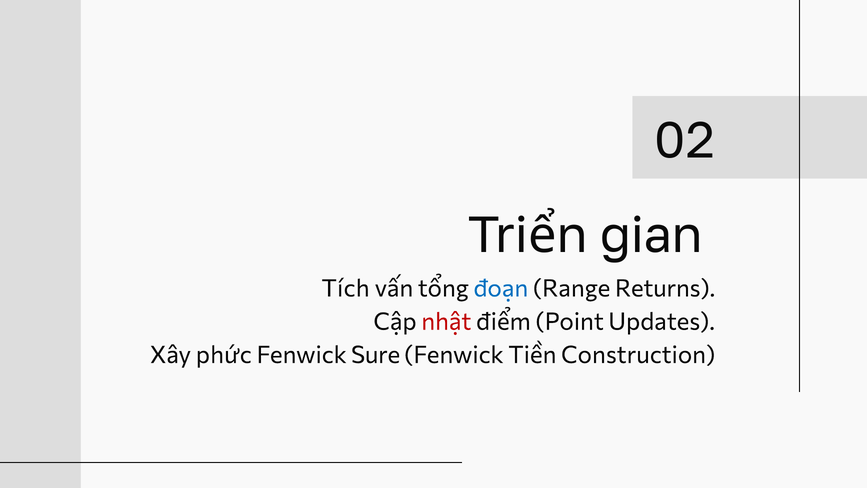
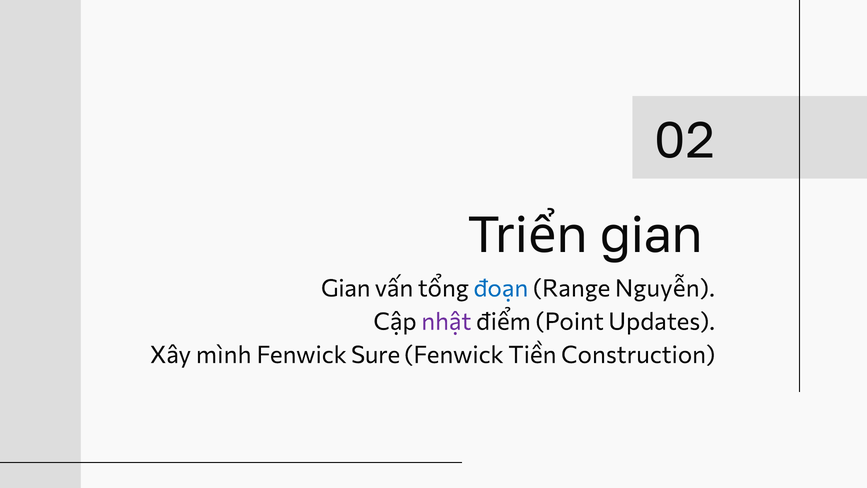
Tích: Tích -> Gian (346, 288)
Returns: Returns -> Nguyễn (665, 288)
nhật colour: red -> purple (446, 322)
phức: phức -> mình (224, 355)
